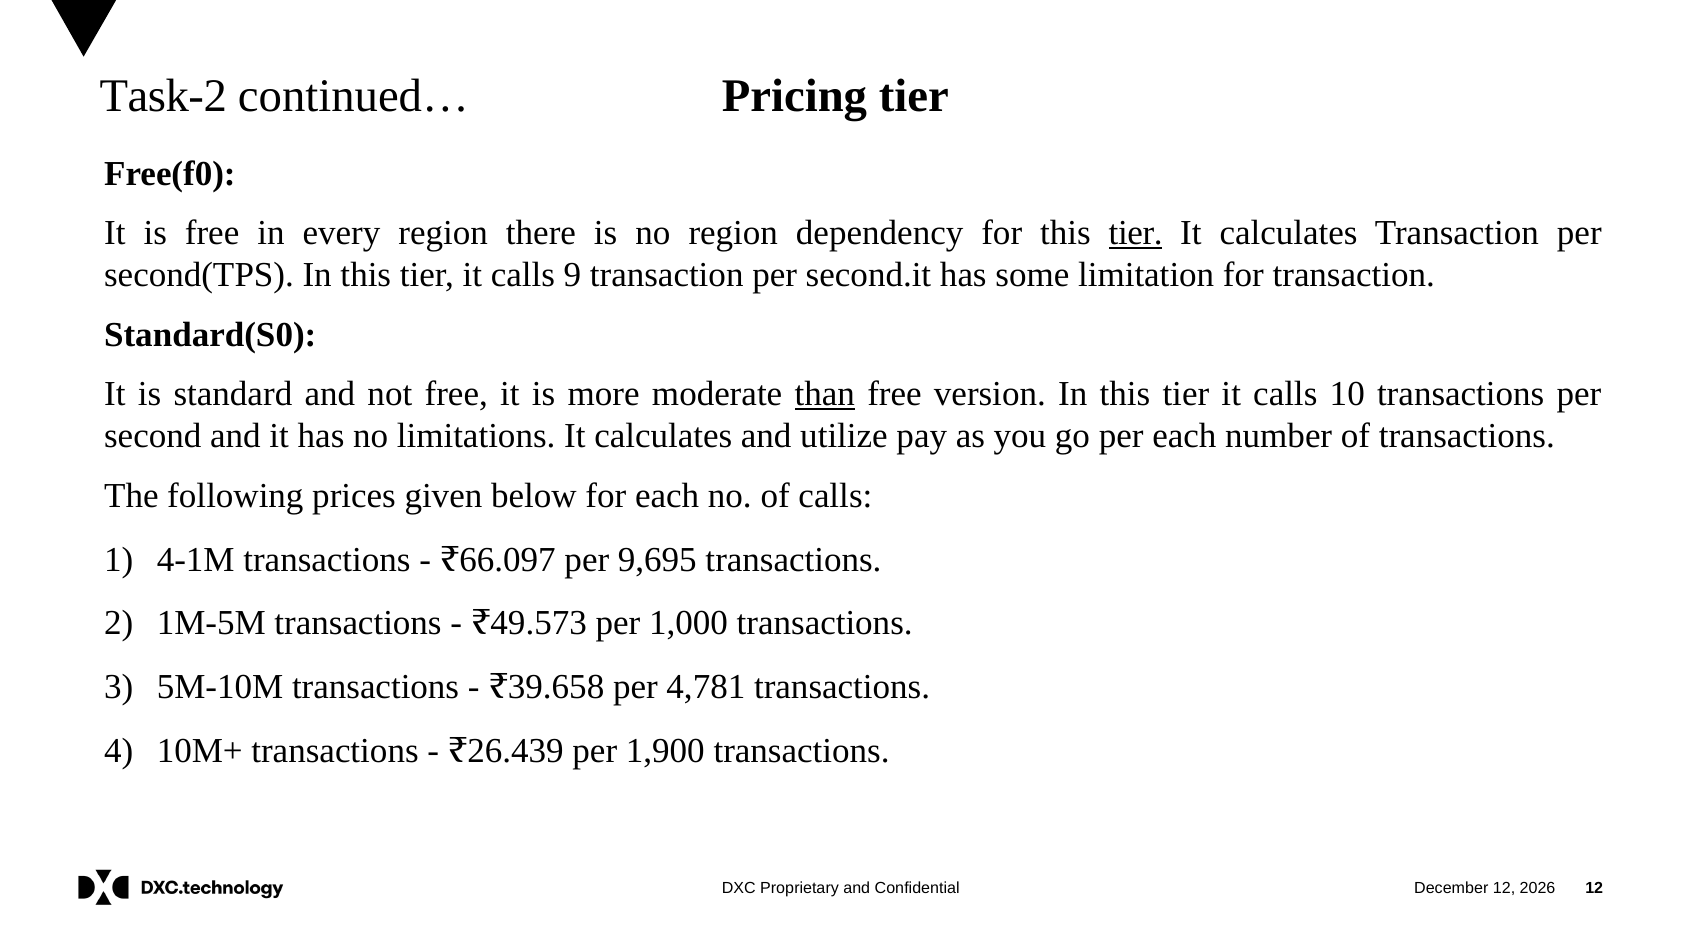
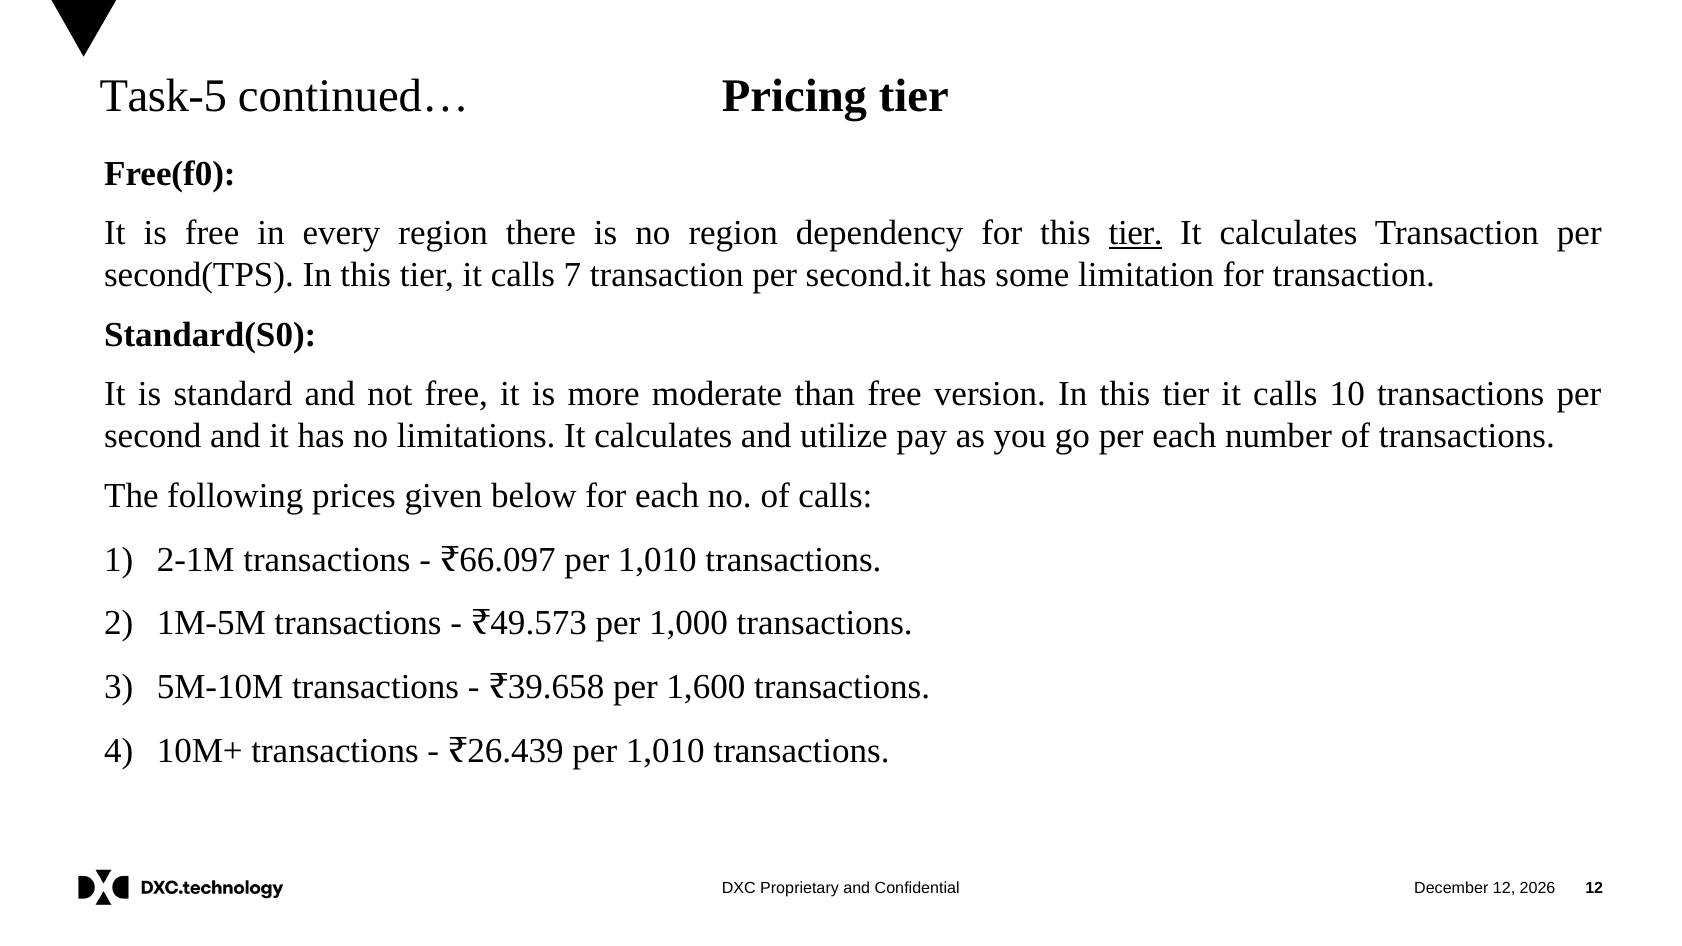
Task-2: Task-2 -> Task-5 (163, 96)
9: 9 -> 7 (572, 275)
than underline: present -> none (825, 394)
4-1M: 4-1M -> 2-1M (196, 560)
9,695: 9,695 -> 1,010 (657, 560)
4,781: 4,781 -> 1,600 (706, 687)
1,900: 1,900 -> 1,010 (665, 751)
